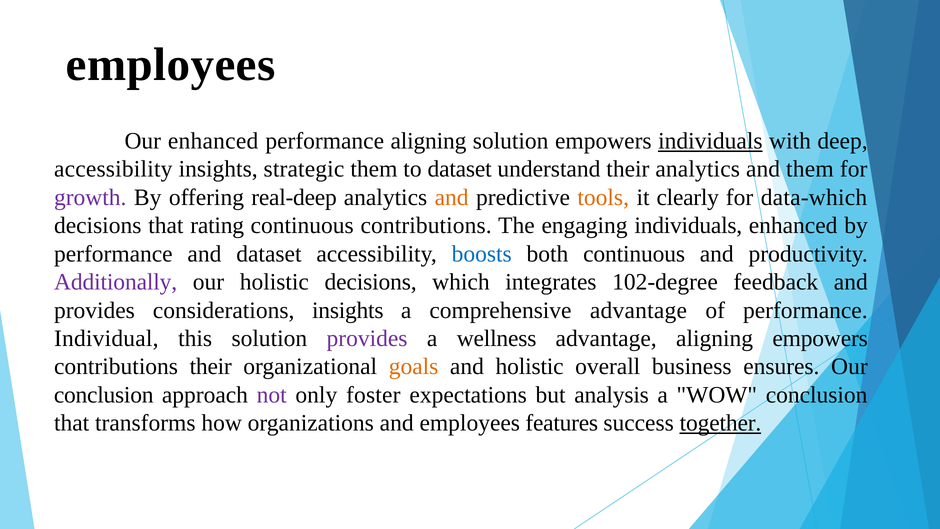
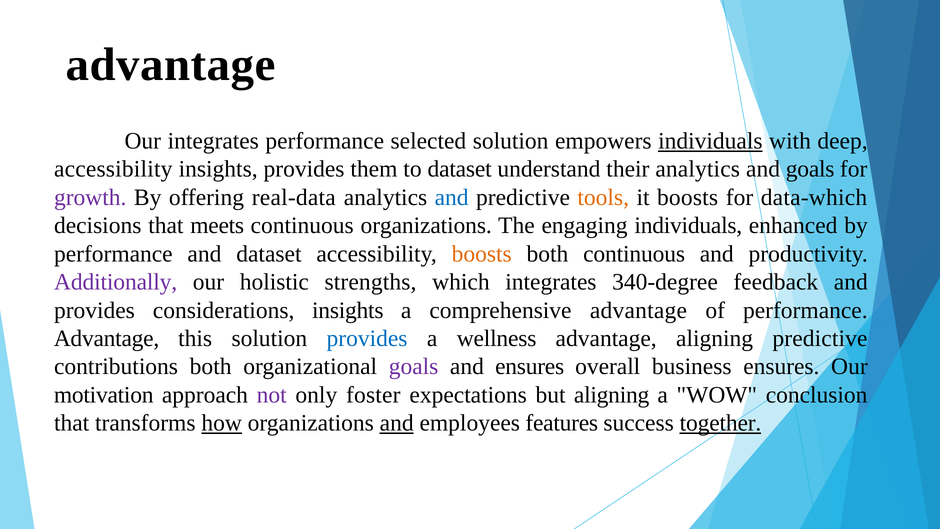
employees: employees -> advantage (171, 65)
Our enhanced: enhanced -> integrates (213, 141)
performance aligning: aligning -> selected (428, 141)
insights strategic: strategic -> provides (304, 169)
and them: them -> goals (810, 169)
real-deep: real-deep -> real-data (294, 197)
and colour: orange -> blue (452, 197)
it clearly: clearly -> boosts (688, 197)
rating: rating -> meets (217, 226)
continuous contributions: contributions -> organizations (426, 226)
boosts colour: blue -> orange (482, 254)
holistic decisions: decisions -> strengths (371, 282)
102-degree: 102-degree -> 340-degree (665, 282)
Individual: Individual -> Advantage (107, 338)
provides colour: purple -> blue (367, 338)
aligning empowers: empowers -> predictive (820, 338)
contributions their: their -> both (211, 366)
goals colour: orange -> purple (414, 366)
and holistic: holistic -> ensures (530, 366)
conclusion: conclusion -> motivation (104, 395)
but analysis: analysis -> aligning (612, 395)
how underline: none -> present (222, 423)
and underline: none -> present (397, 423)
